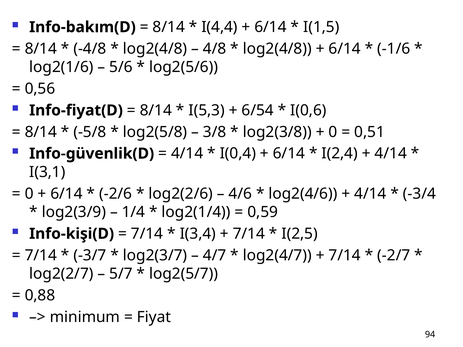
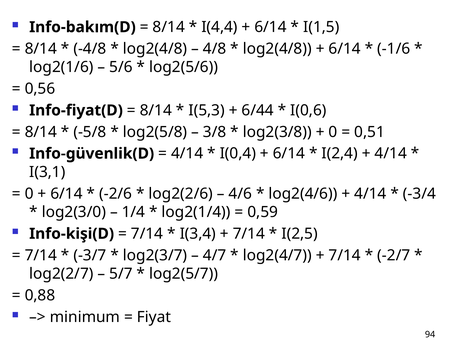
6/54: 6/54 -> 6/44 (258, 110)
log2(3/9: log2(3/9 -> log2(3/0 (74, 212)
